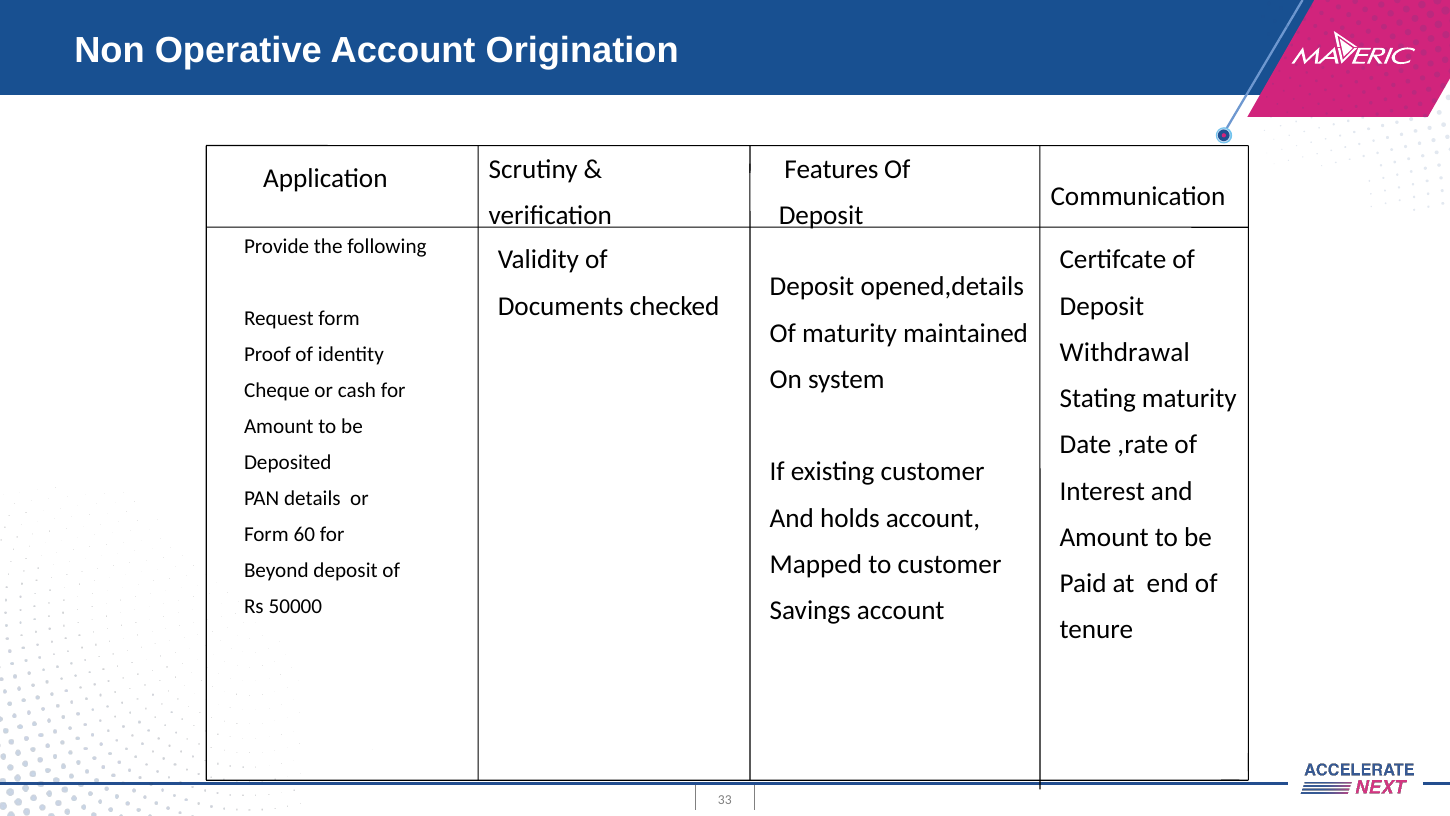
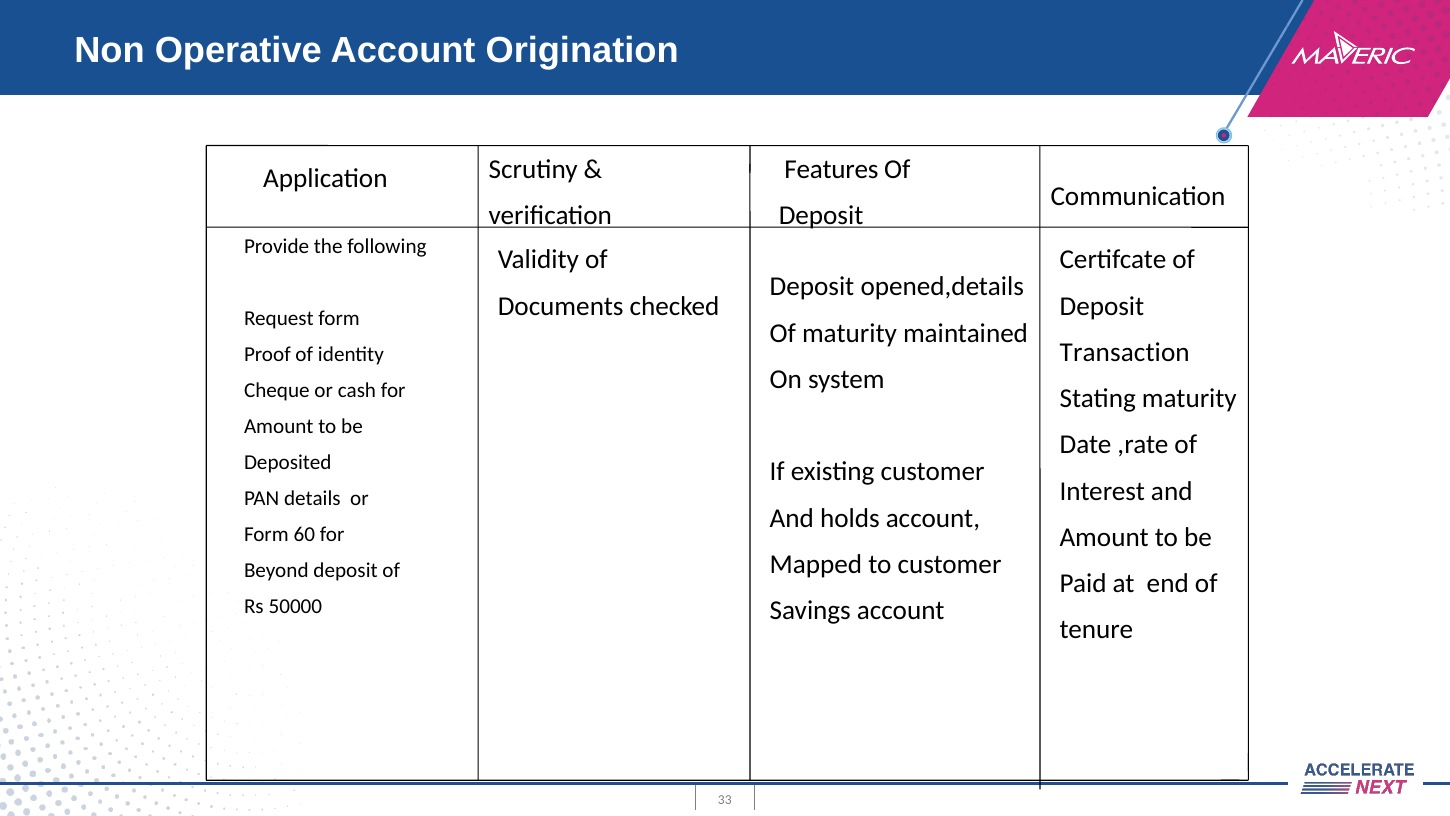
Withdrawal: Withdrawal -> Transaction (1125, 352)
